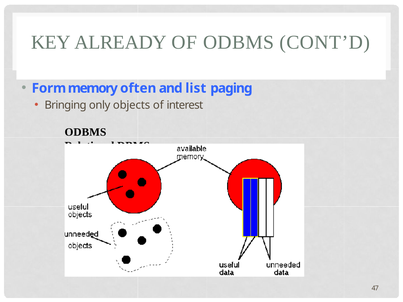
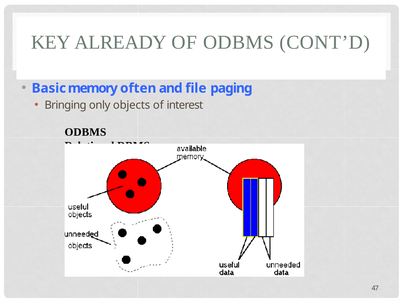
Form: Form -> Basic (49, 88)
list: list -> file (196, 88)
